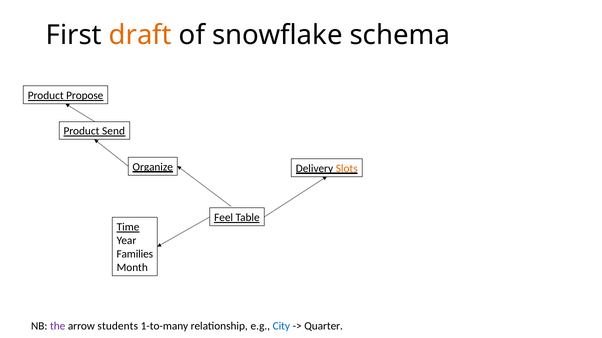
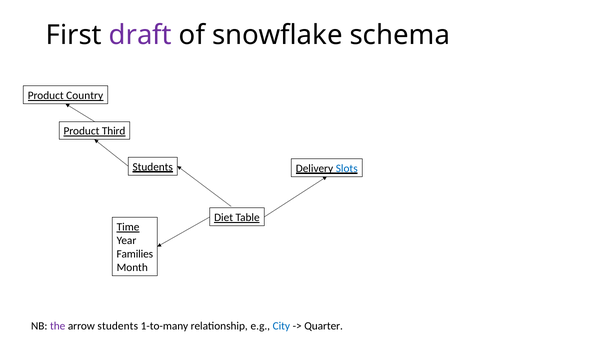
draft colour: orange -> purple (140, 35)
Propose: Propose -> Country (85, 96)
Send: Send -> Third (114, 132)
Organize: Organize -> Students (153, 167)
Slots colour: orange -> blue (347, 169)
Feel: Feel -> Diet (224, 218)
